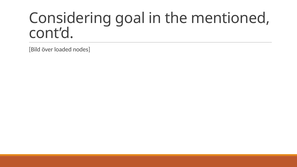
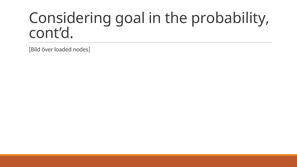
mentioned: mentioned -> probability (230, 18)
